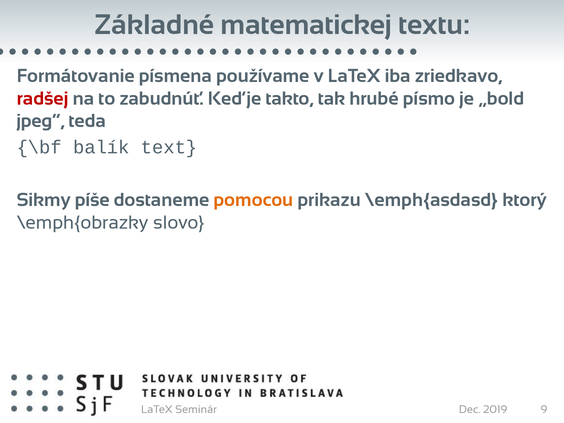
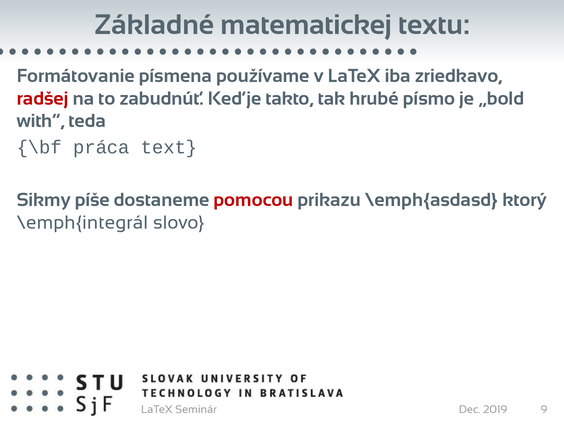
jpeg“: jpeg“ -> with“ (41, 121)
balík: balík -> práca (101, 147)
pomocou colour: orange -> red (253, 200)
\emph{obrazky: \emph{obrazky -> \emph{integrál (83, 223)
